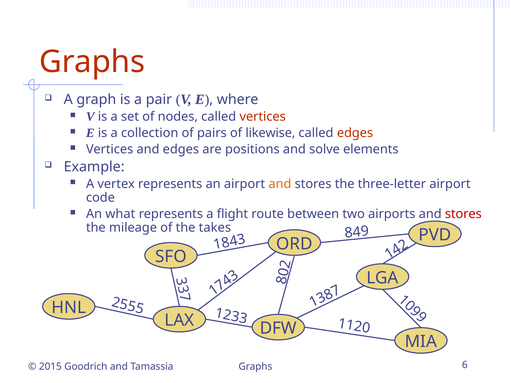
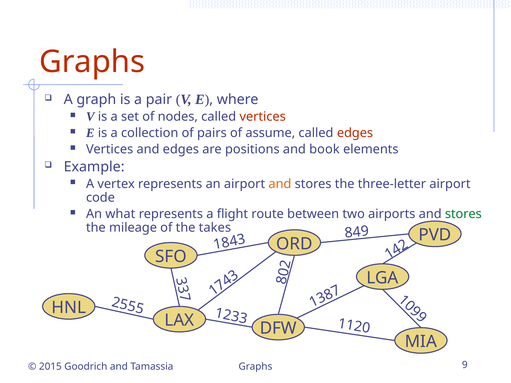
likewise: likewise -> assume (270, 133)
solve: solve -> book (324, 149)
stores colour: red -> green (463, 214)
Graphs 6: 6 -> 9 (465, 365)
